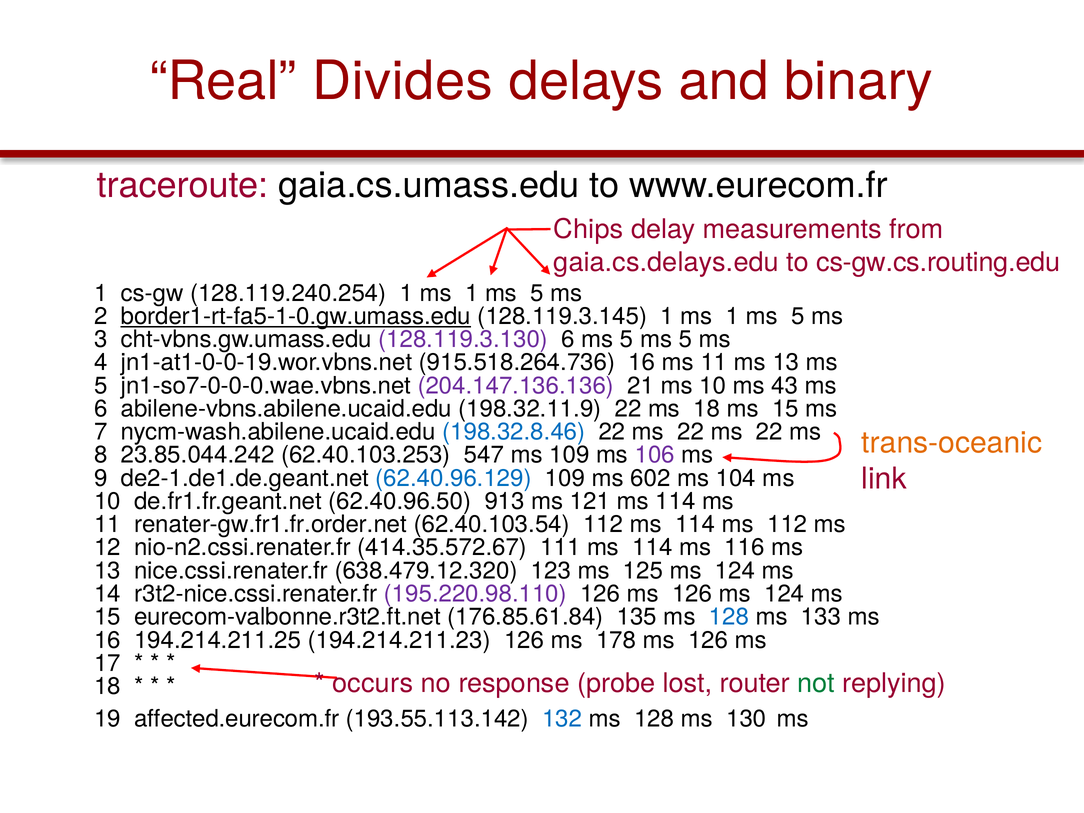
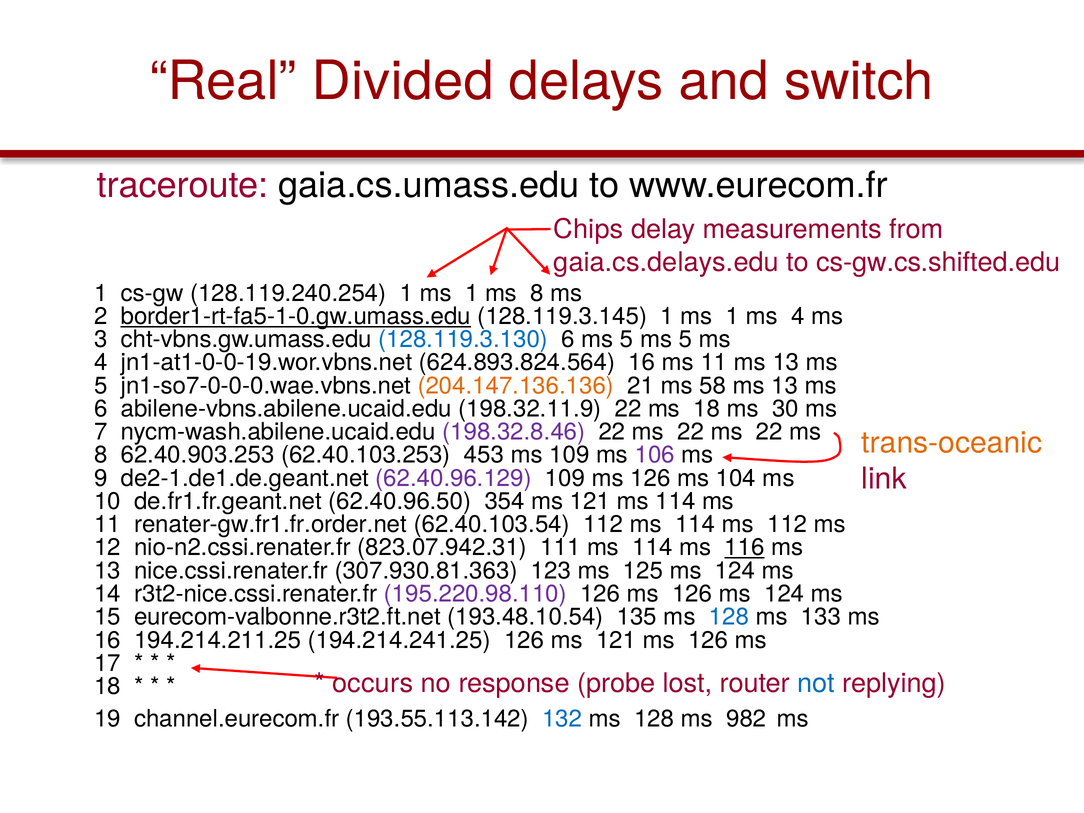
Divides: Divides -> Divided (403, 82)
binary: binary -> switch (859, 82)
cs-gw.cs.routing.edu: cs-gw.cs.routing.edu -> cs-gw.cs.shifted.edu (938, 262)
5: 5 -> 8 (537, 293)
5: 5 -> 4 (798, 316)
128.119.3.130 colour: purple -> blue (463, 339)
915.518.264.736: 915.518.264.736 -> 624.893.824.564 (517, 362)
204.147.136.136 colour: purple -> orange (516, 386)
21 ms 10: 10 -> 58 (713, 386)
43: 43 -> 13 (785, 386)
18 ms 15: 15 -> 30 (785, 409)
198.32.8.46 colour: blue -> purple (514, 432)
23.85.044.242: 23.85.044.242 -> 62.40.903.253 (198, 455)
547: 547 -> 453 (484, 455)
62.40.96.129 colour: blue -> purple (454, 478)
109 ms 602: 602 -> 126 (650, 478)
913: 913 -> 354 (505, 501)
414.35.572.67: 414.35.572.67 -> 823.07.942.31 (442, 548)
116 underline: none -> present (744, 548)
638.479.12.320: 638.479.12.320 -> 307.930.81.363 (426, 571)
176.85.61.84: 176.85.61.84 -> 193.48.10.54 (525, 617)
194.214.211.23: 194.214.211.23 -> 194.214.241.25 (399, 640)
126 ms 178: 178 -> 121 (616, 640)
not colour: green -> blue (816, 683)
affected.eurecom.fr: affected.eurecom.fr -> channel.eurecom.fr (237, 719)
130: 130 -> 982 (746, 719)
